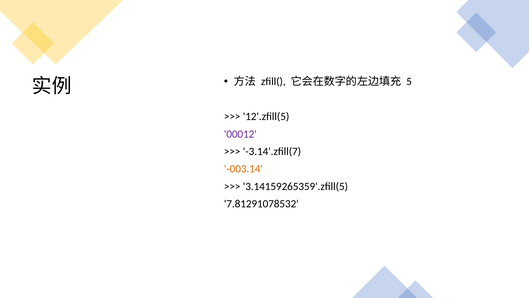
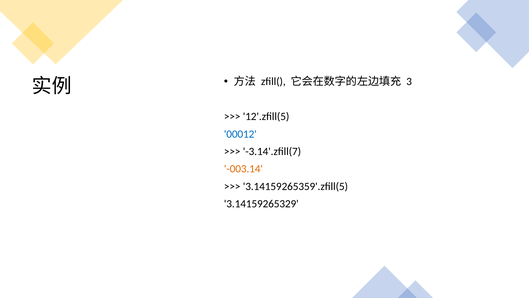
5: 5 -> 3 (409, 82)
00012 colour: purple -> blue (240, 134)
7.81291078532: 7.81291078532 -> 3.14159265329 (261, 204)
